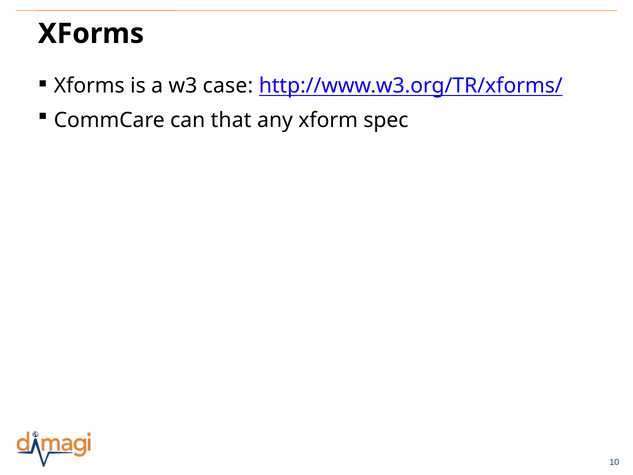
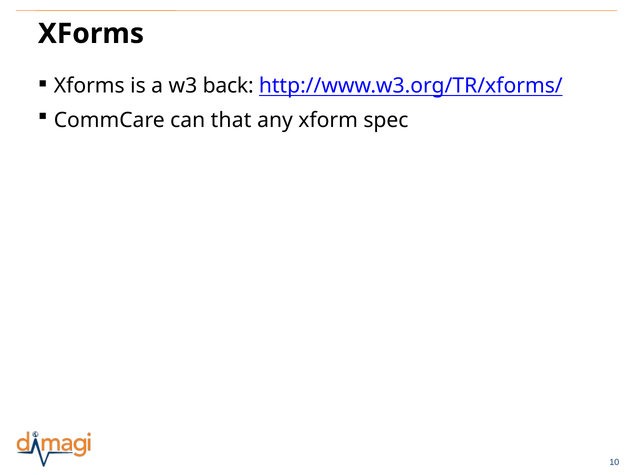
case: case -> back (228, 86)
